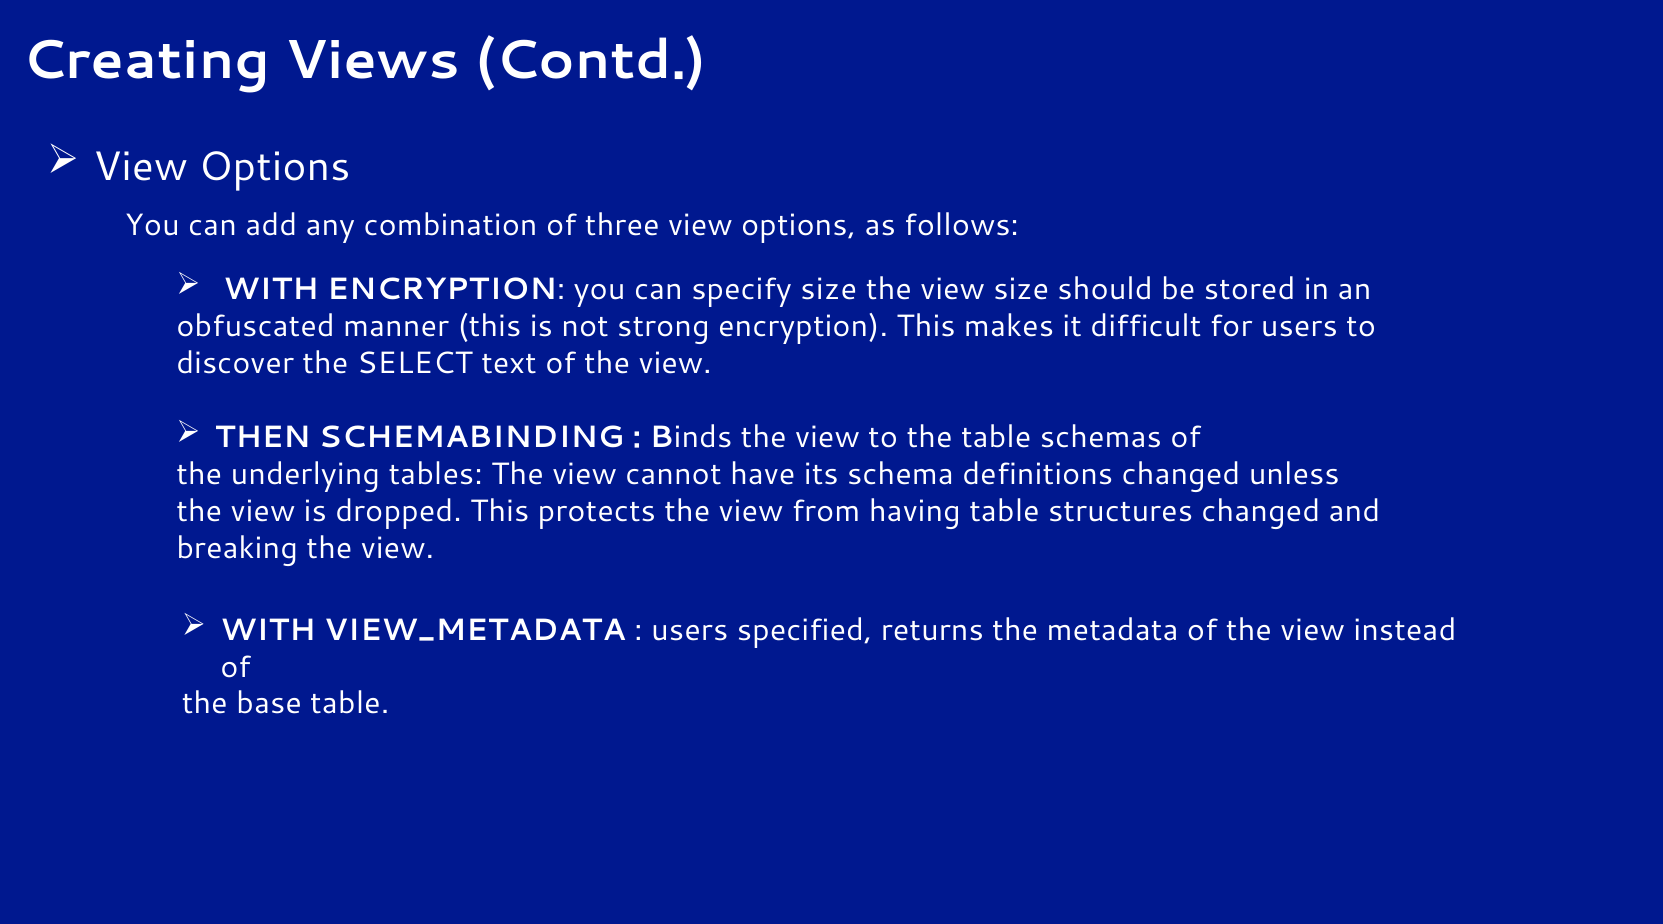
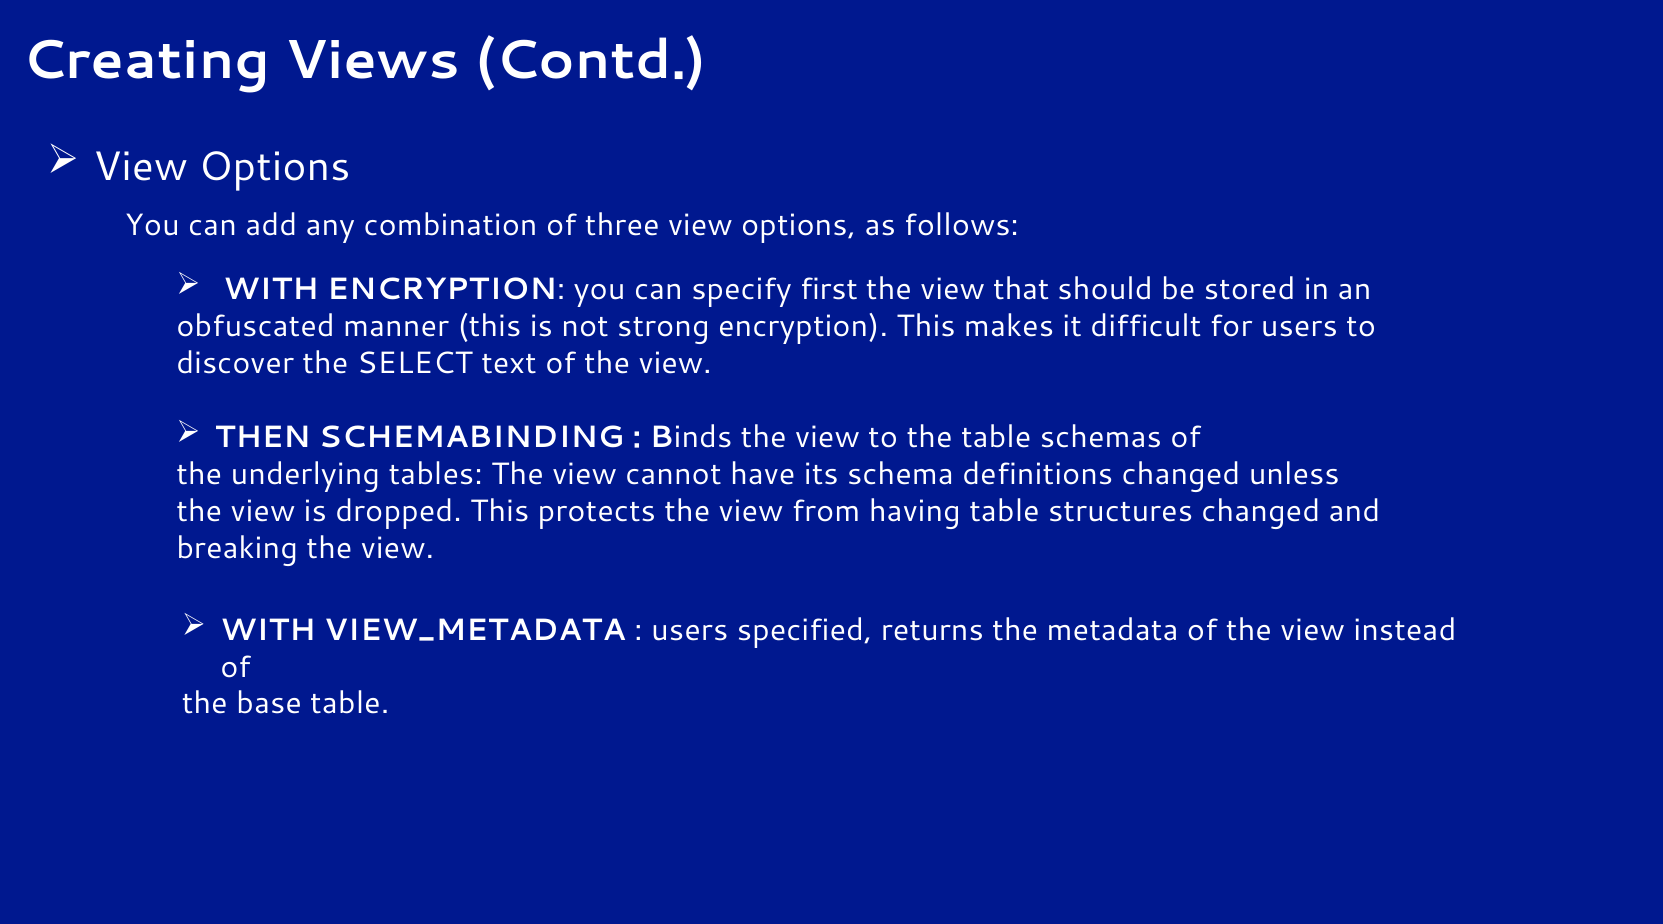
specify size: size -> first (829, 290)
view size: size -> that (1021, 290)
